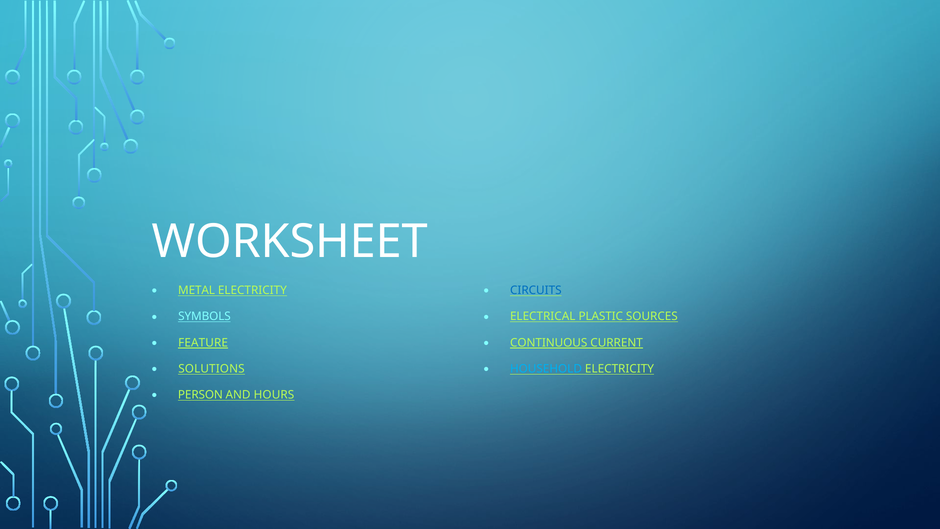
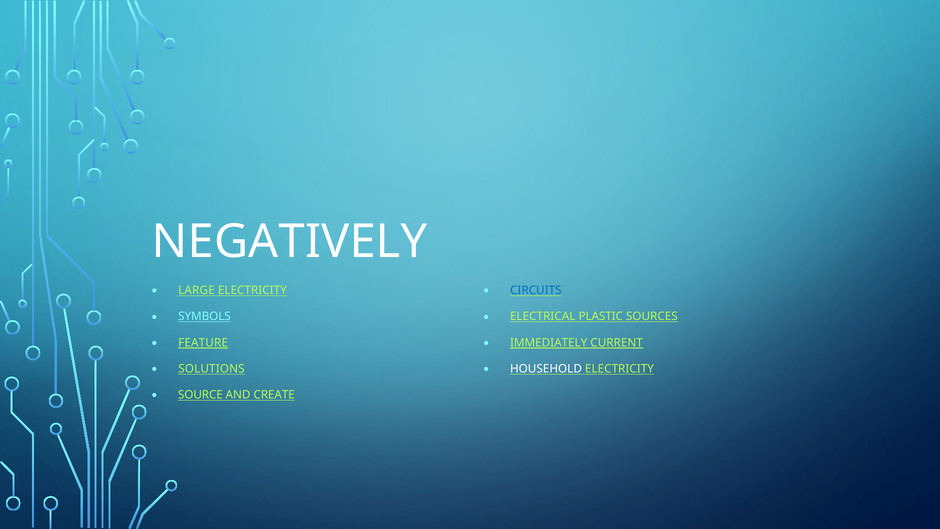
WORKSHEET: WORKSHEET -> NEGATIVELY (290, 241)
METAL: METAL -> LARGE (196, 290)
CONTINUOUS: CONTINUOUS -> IMMEDIATELY (549, 343)
HOUSEHOLD colour: light blue -> white (546, 369)
PERSON: PERSON -> SOURCE (200, 395)
HOURS: HOURS -> CREATE (274, 395)
